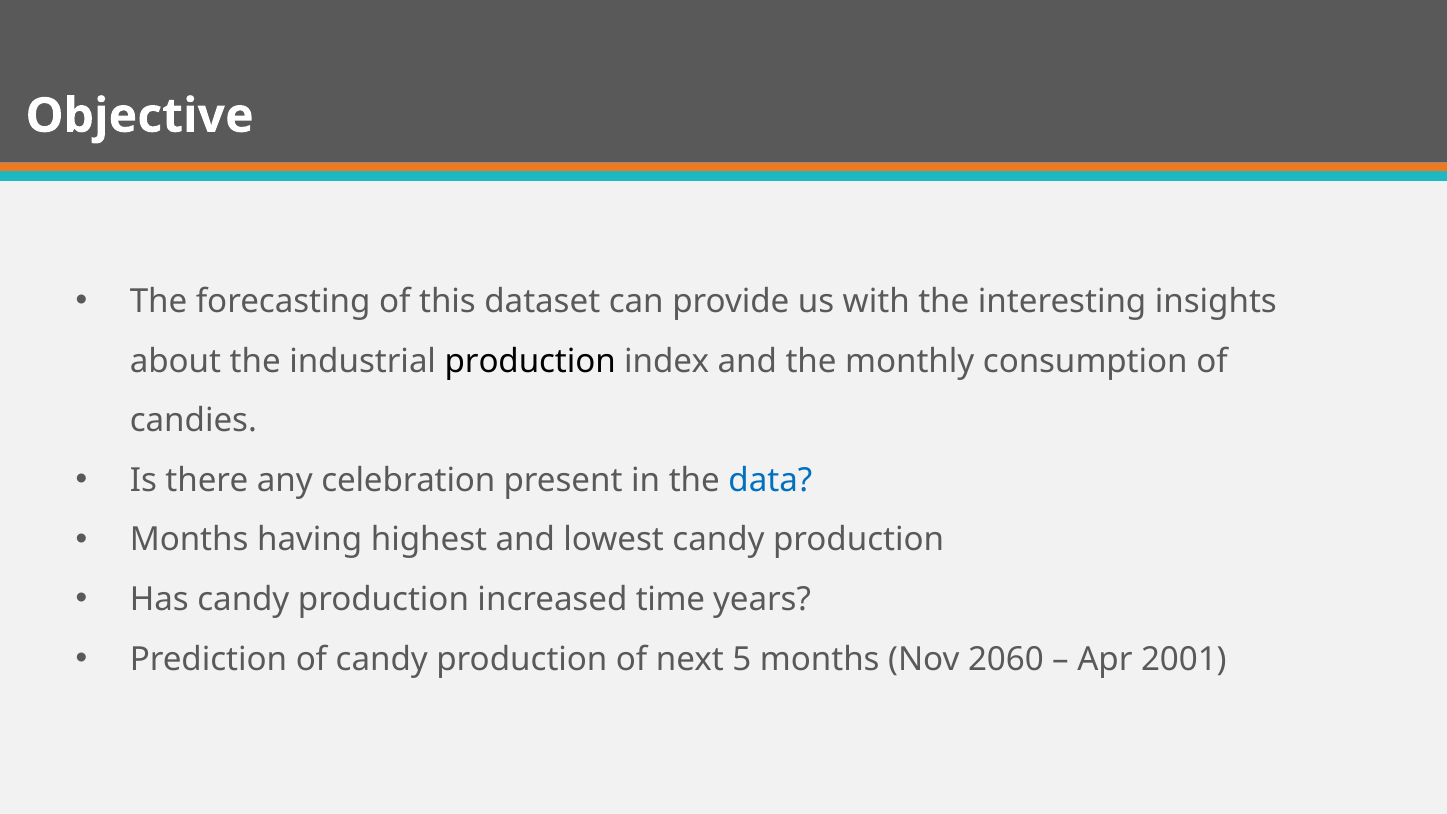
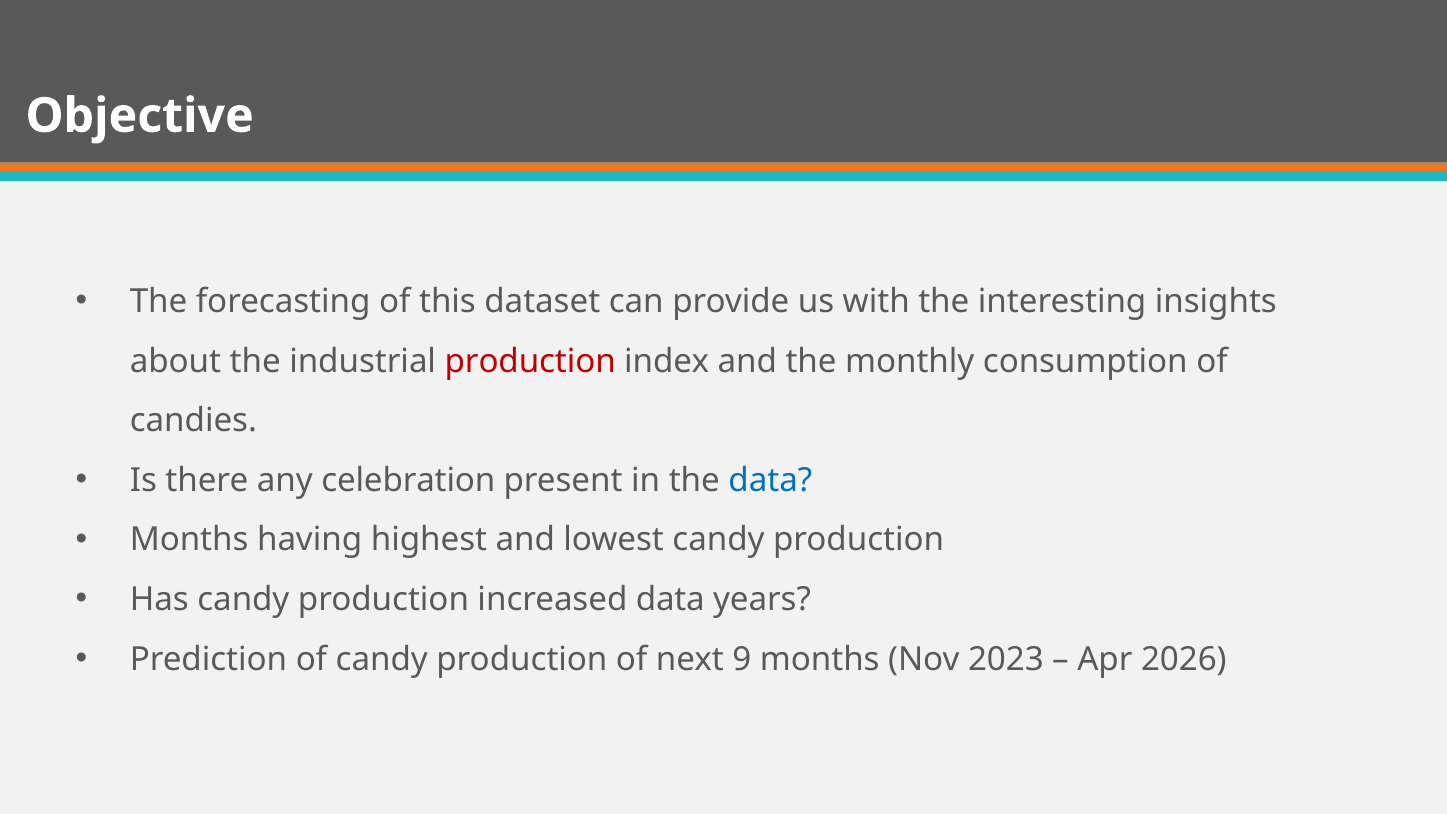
production colour: black -> red (530, 361)
increased time: time -> data (670, 600)
5: 5 -> 9 (742, 659)
2060: 2060 -> 2023 (1006, 659)
2001: 2001 -> 2026 (1184, 659)
